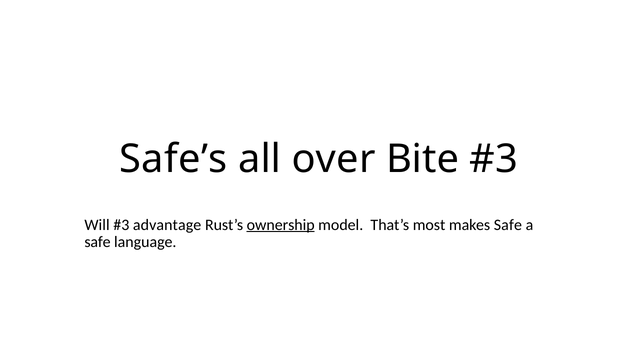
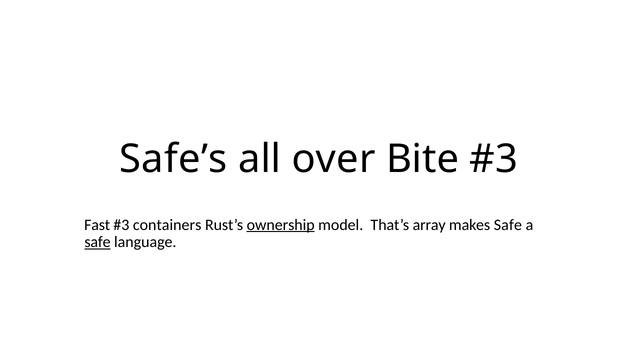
Will: Will -> Fast (97, 225)
advantage: advantage -> containers (167, 225)
most: most -> array (429, 225)
safe underline: none -> present (98, 242)
